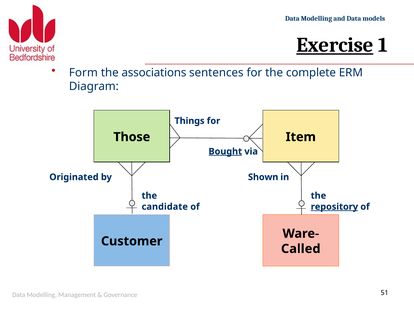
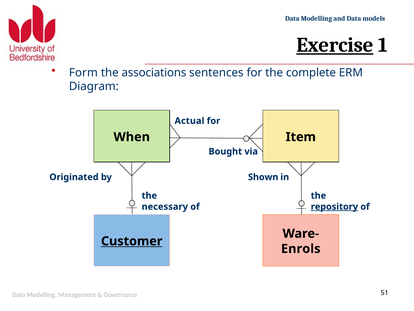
Things: Things -> Actual (189, 121)
Those: Those -> When (132, 137)
Bought underline: present -> none (225, 151)
candidate: candidate -> necessary (165, 206)
Customer underline: none -> present (132, 241)
Called: Called -> Enrols (301, 248)
